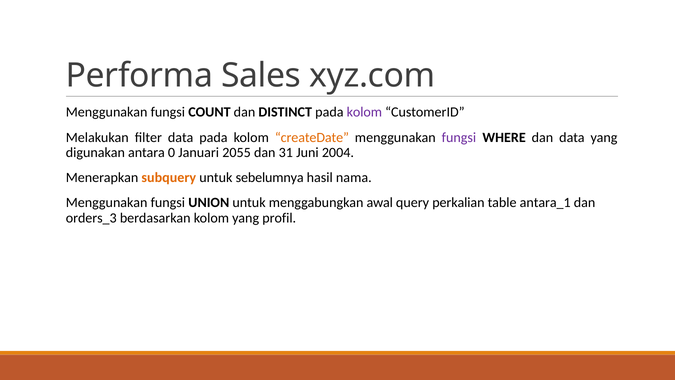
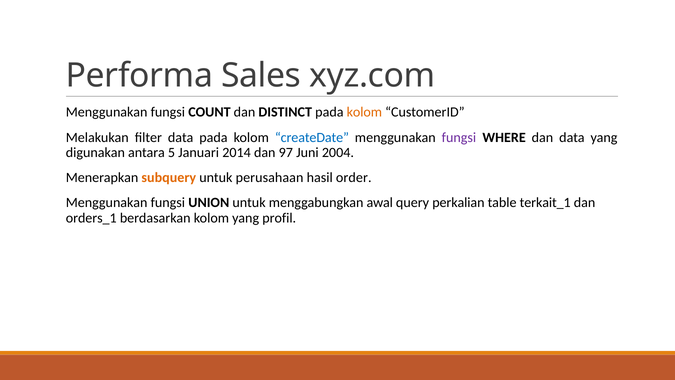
kolom colour: purple -> orange (364, 112)
createDate colour: orange -> blue (312, 137)
0: 0 -> 5 (172, 152)
2055: 2055 -> 2014 (237, 152)
31: 31 -> 97 (286, 152)
sebelumnya: sebelumnya -> perusahaan (270, 177)
nama: nama -> order (354, 177)
antara_1: antara_1 -> terkait_1 (545, 203)
orders_3: orders_3 -> orders_1 (91, 218)
